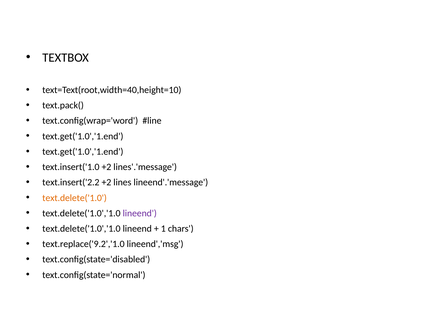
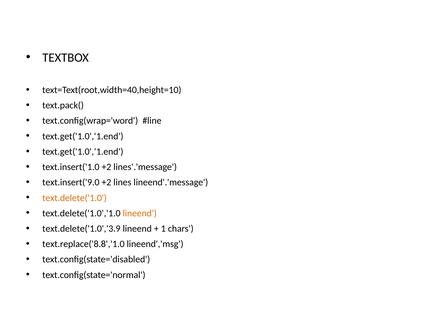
text.insert('2.2: text.insert('2.2 -> text.insert('9.0 (71, 183)
lineend colour: purple -> orange (140, 214)
text.delete('1.0','1.0: text.delete('1.0','1.0 -> text.delete('1.0','3.9 (81, 229)
text.replace('9.2','1.0: text.replace('9.2','1.0 -> text.replace('8.8','1.0 (83, 244)
